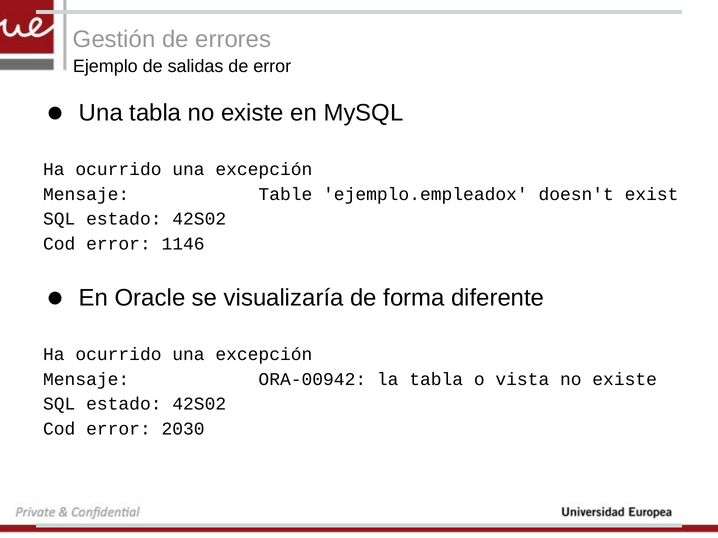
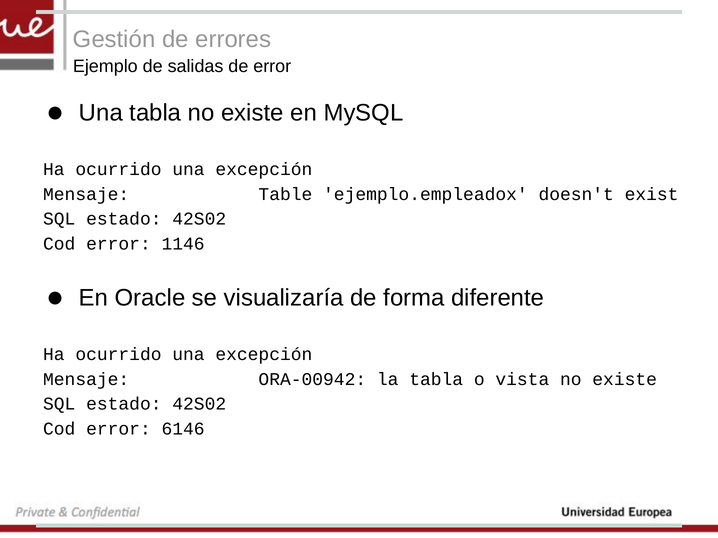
2030: 2030 -> 6146 (183, 429)
